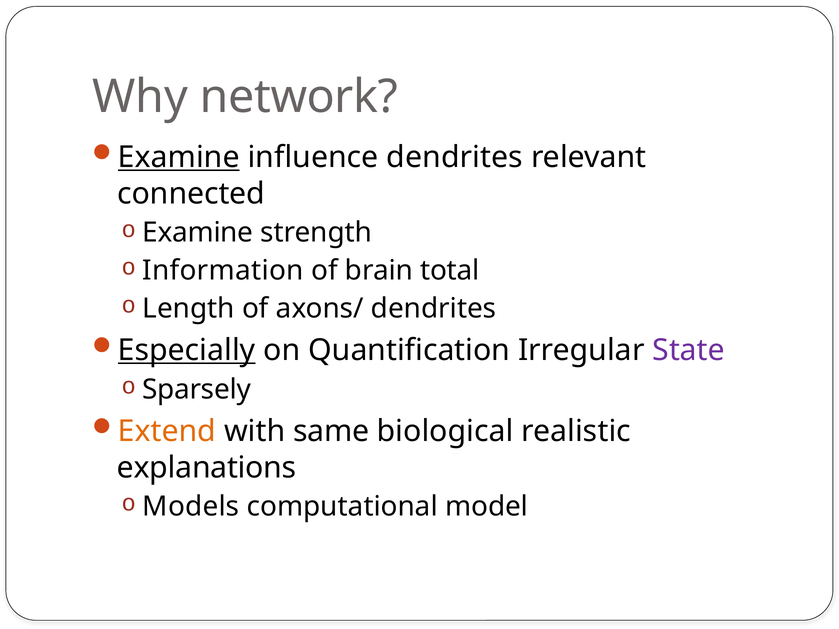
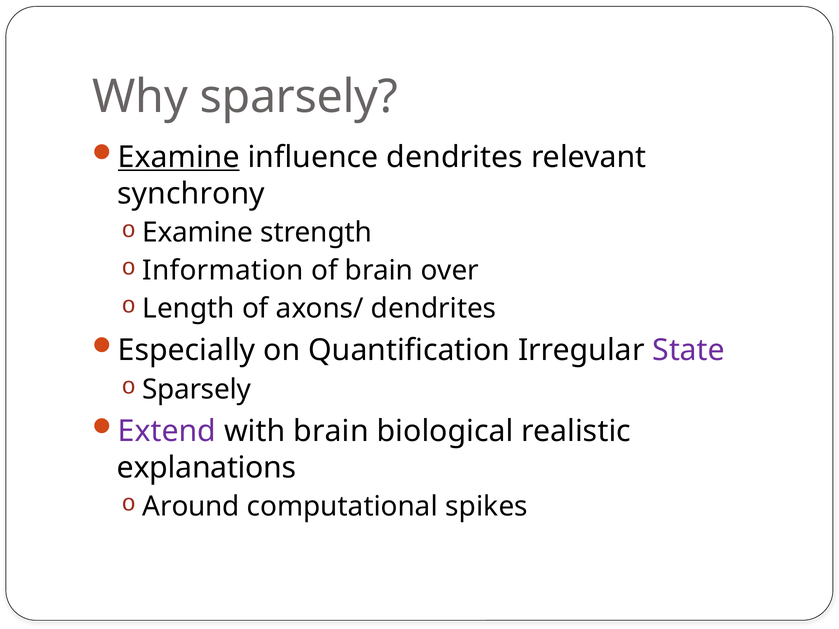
Why network: network -> sparsely (299, 97)
connected: connected -> synchrony (191, 194)
total: total -> over (450, 271)
Especially underline: present -> none (187, 350)
Extend colour: orange -> purple (167, 431)
with same: same -> brain (331, 431)
Models: Models -> Around (191, 507)
model: model -> spikes (487, 507)
